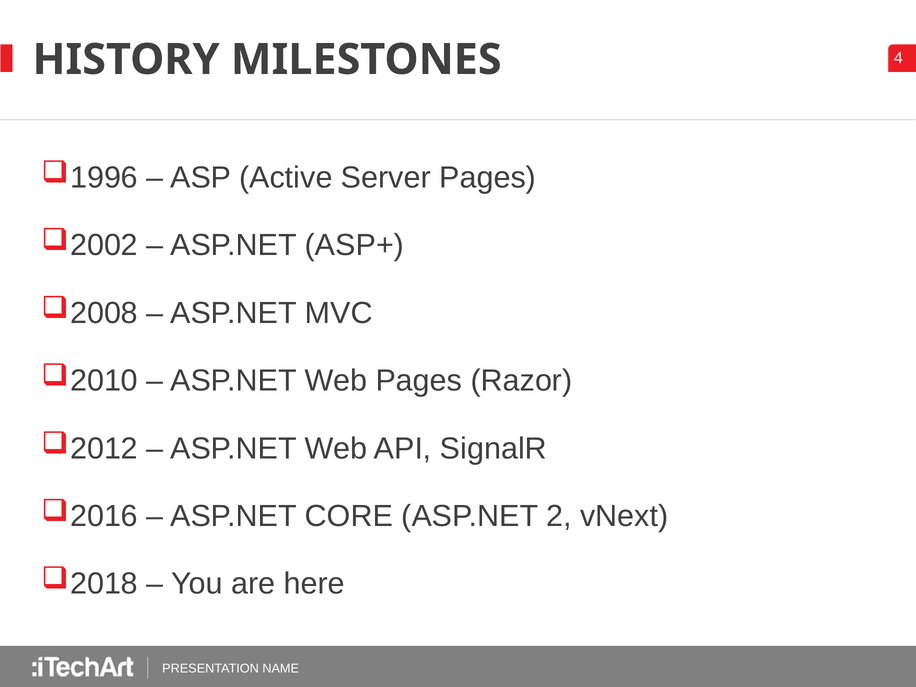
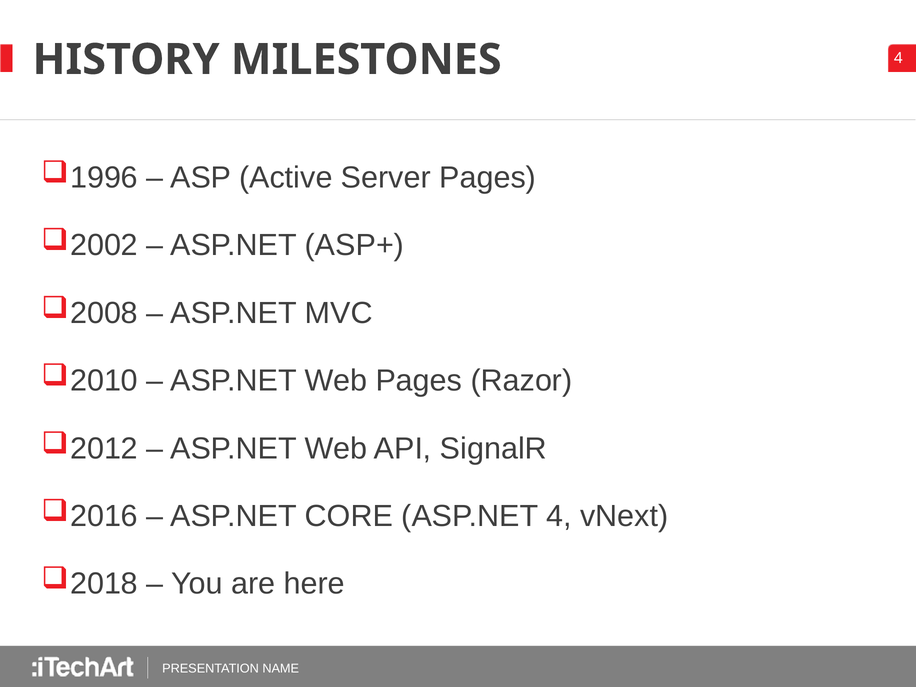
ASP.NET 2: 2 -> 4 (559, 516)
